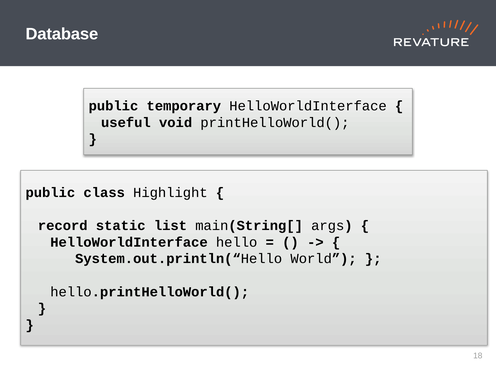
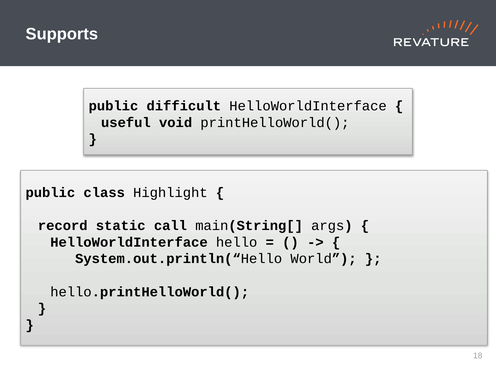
Database: Database -> Supports (62, 34)
temporary: temporary -> difficult (184, 106)
list: list -> call (170, 226)
